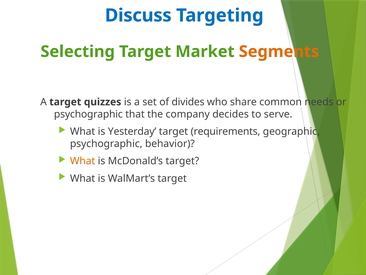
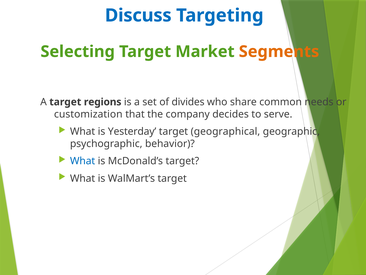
quizzes: quizzes -> regions (103, 102)
psychographic: psychographic -> customization (88, 114)
requirements: requirements -> geographical (225, 131)
What colour: orange -> blue (83, 161)
